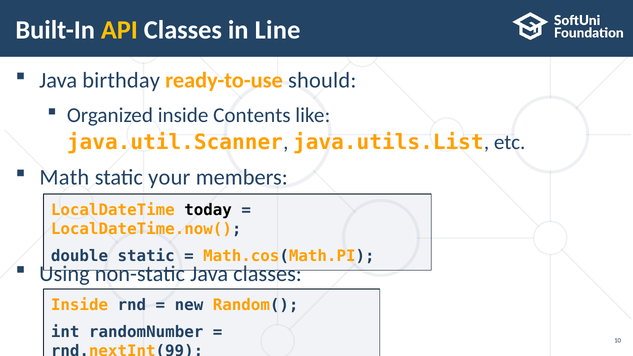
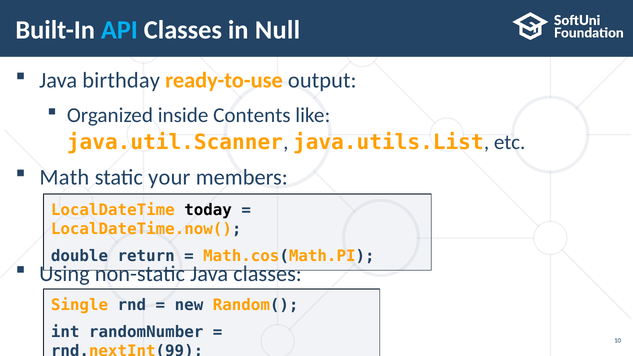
API colour: yellow -> light blue (119, 30)
Line: Line -> Null (278, 30)
should: should -> output (322, 80)
double static: static -> return (146, 256)
Inside: Inside -> Single (79, 305)
